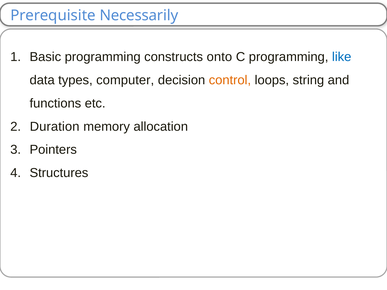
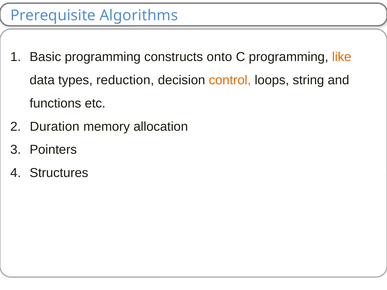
Necessarily: Necessarily -> Algorithms (139, 16)
like colour: blue -> orange (342, 57)
computer: computer -> reduction (125, 80)
